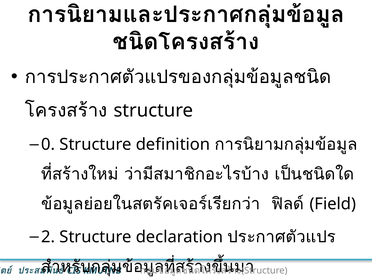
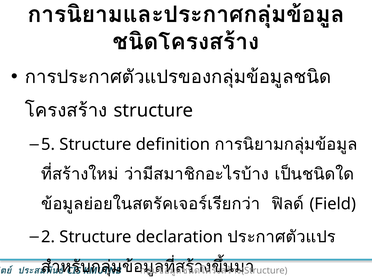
0: 0 -> 5 (48, 145)
